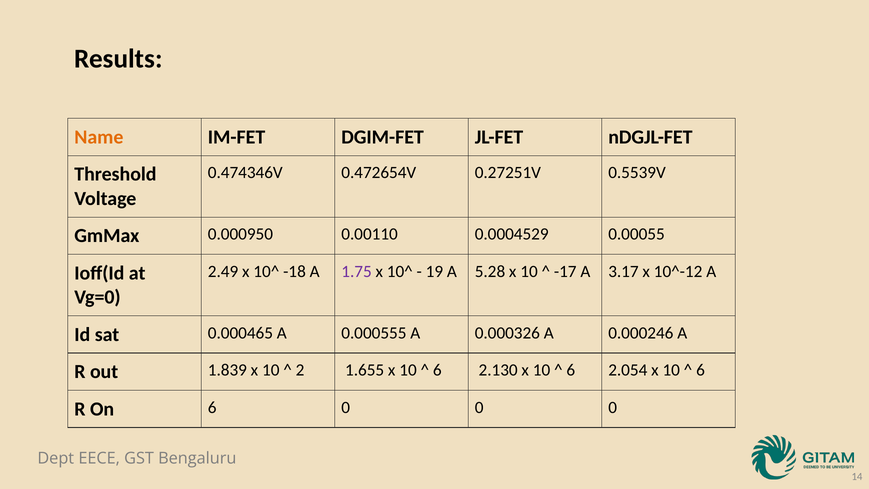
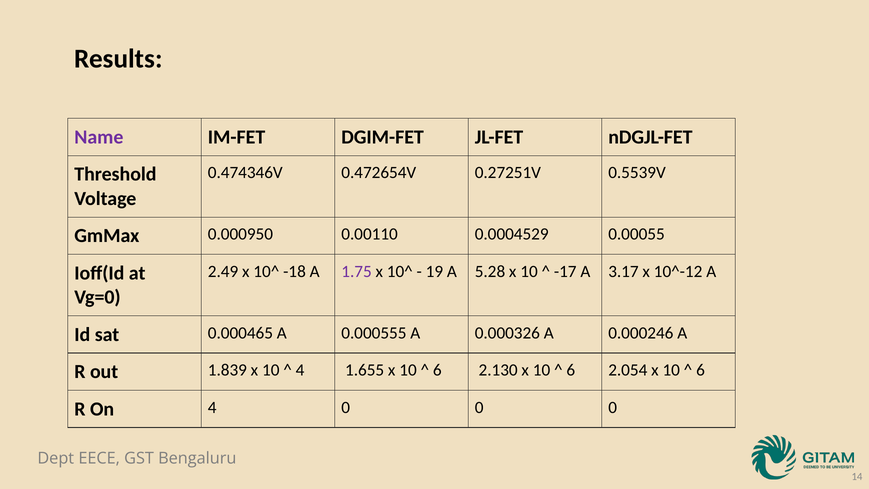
Name colour: orange -> purple (99, 137)
2: 2 -> 4 (300, 370)
On 6: 6 -> 4 (212, 407)
